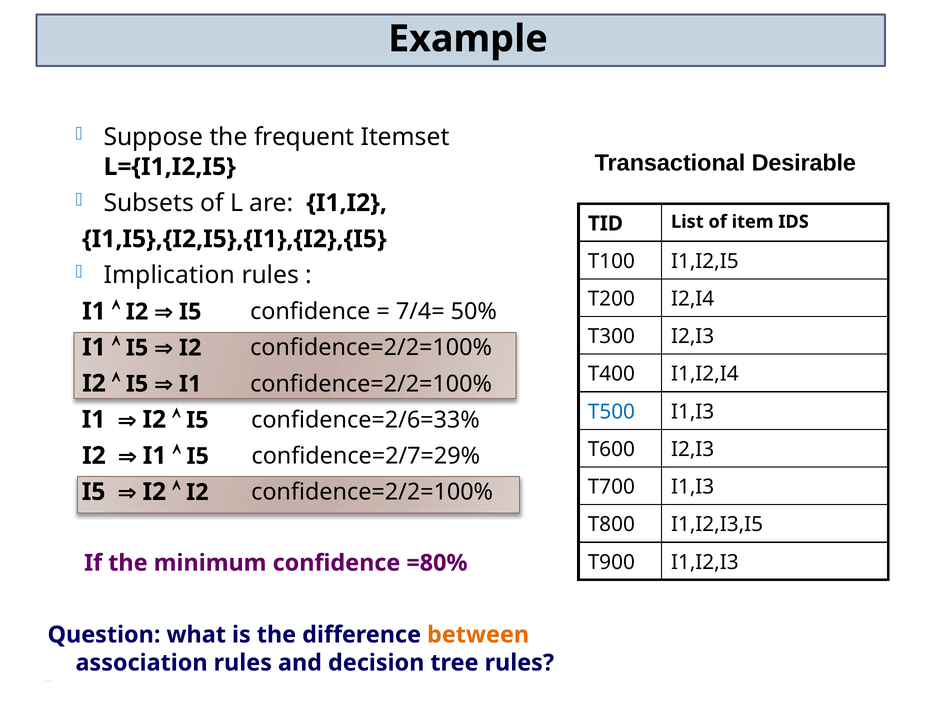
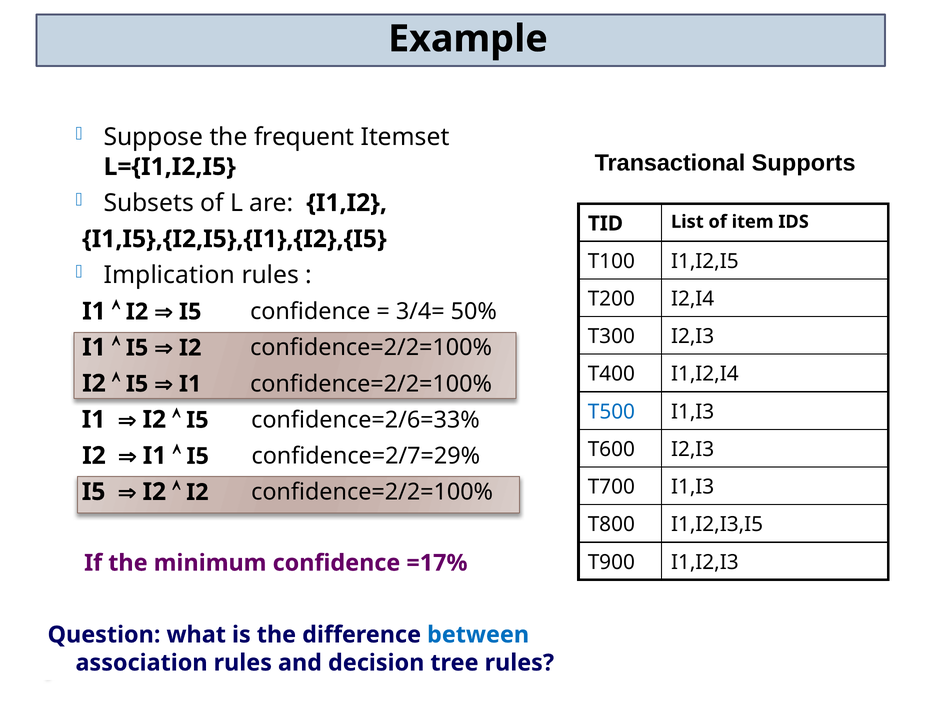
Desirable: Desirable -> Supports (804, 163)
7/4=: 7/4= -> 3/4= (420, 312)
=80%: =80% -> =17% (437, 563)
between colour: orange -> blue (478, 635)
